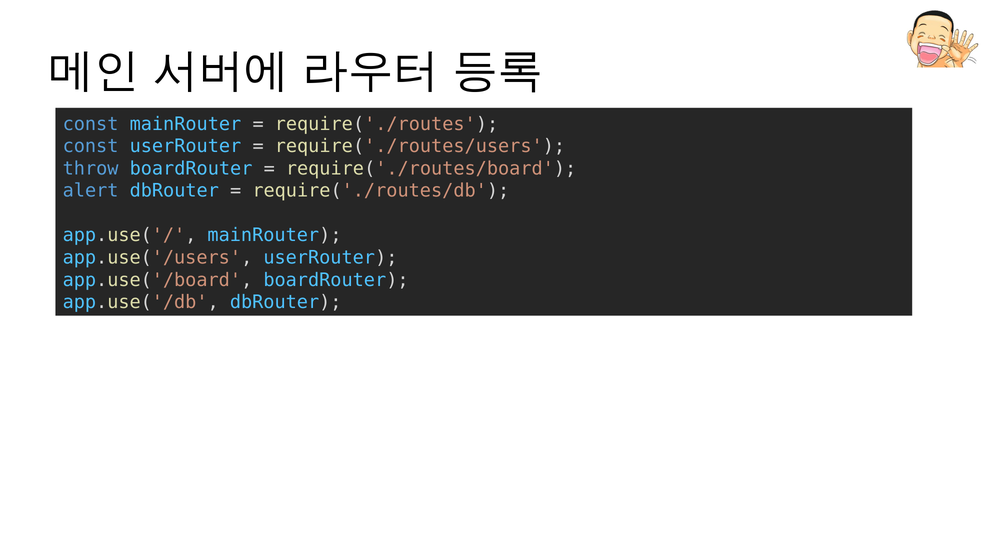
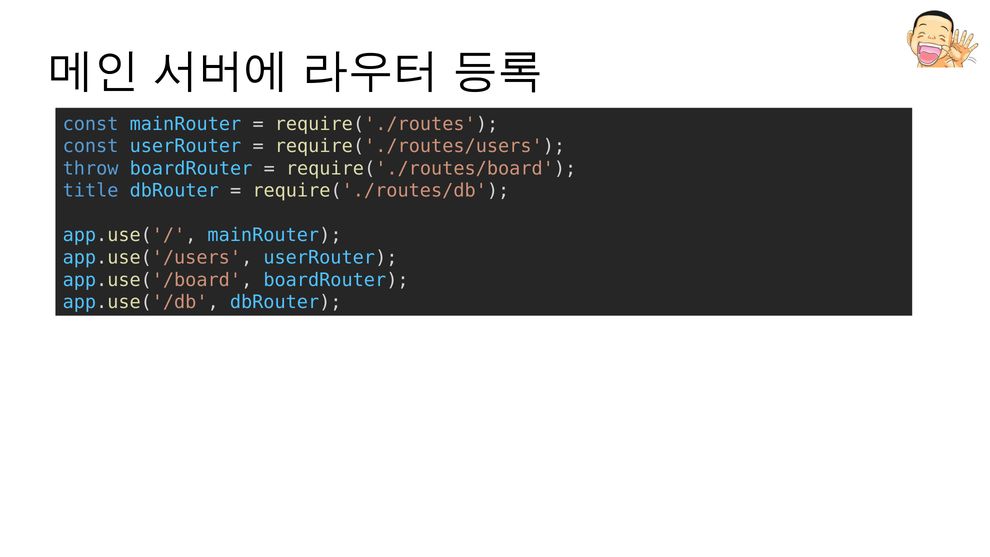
alert: alert -> title (91, 191)
